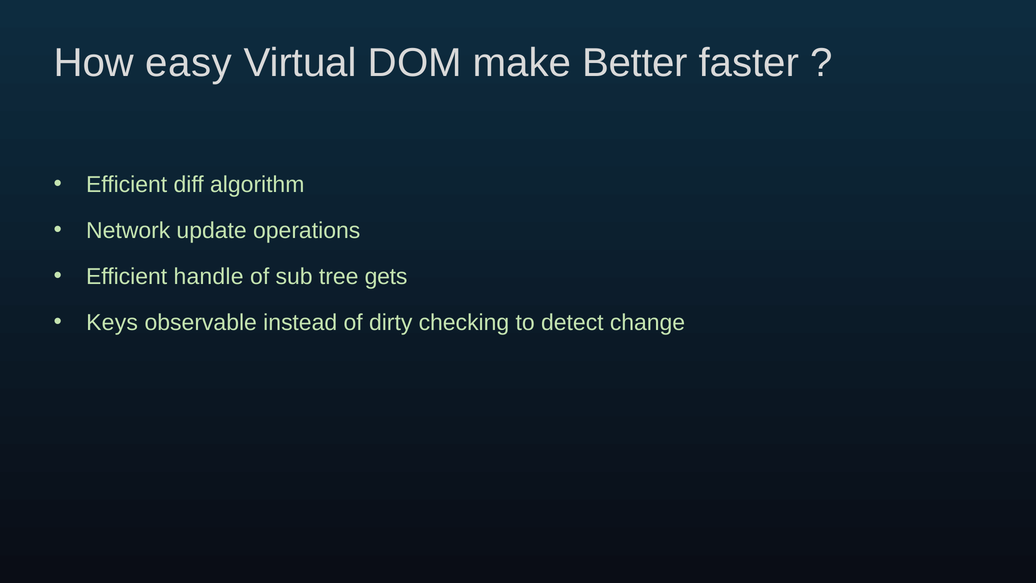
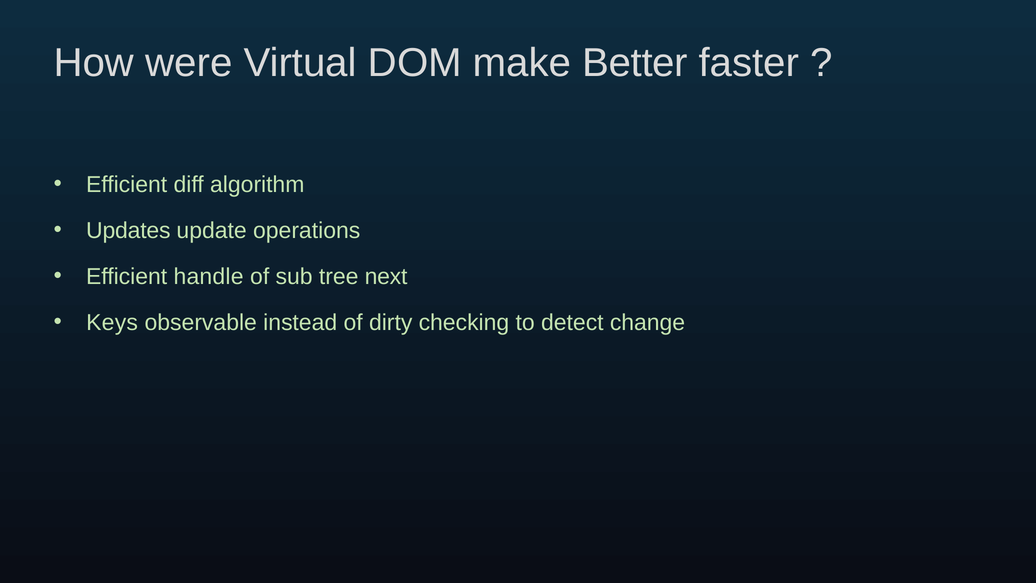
easy: easy -> were (189, 63)
Network: Network -> Updates (128, 230)
gets: gets -> next (386, 276)
